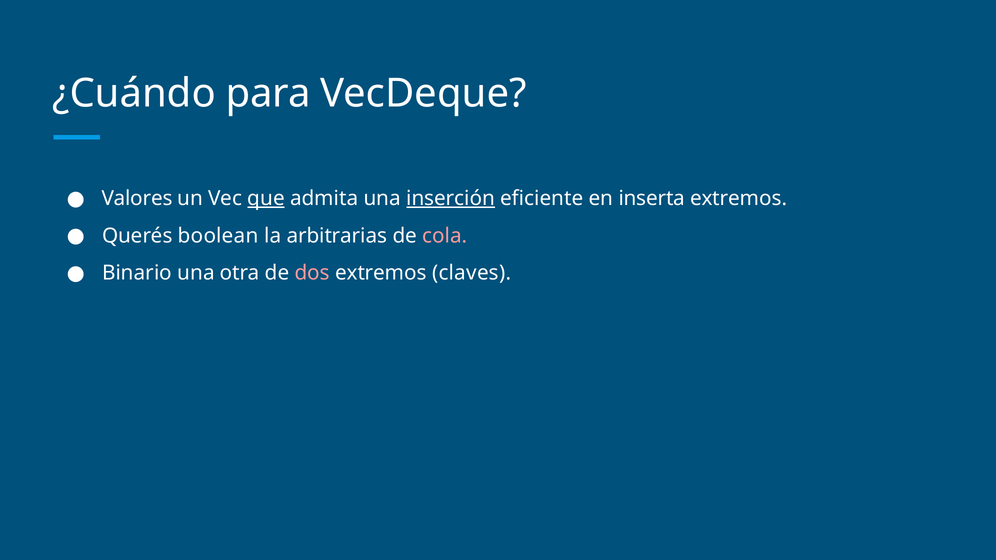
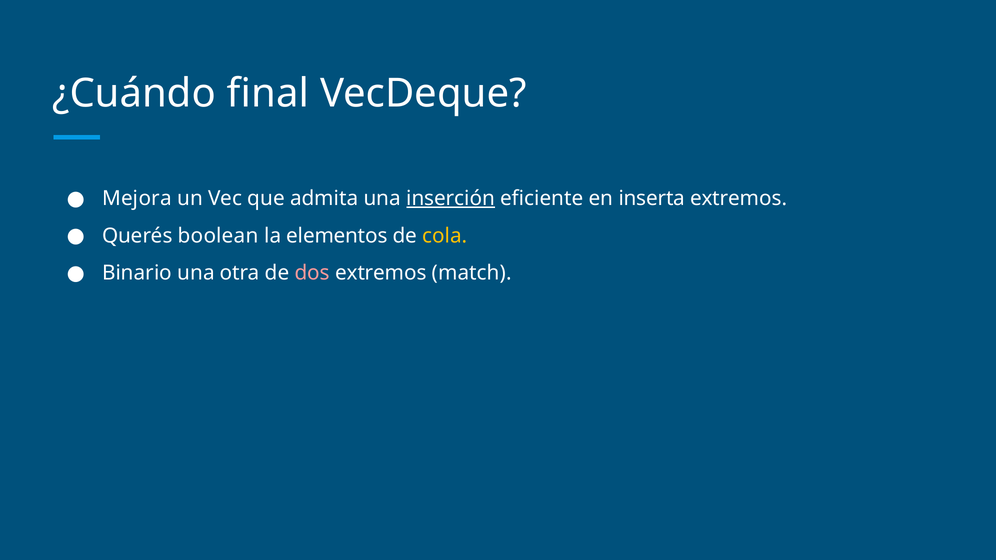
para: para -> final (268, 93)
Valores: Valores -> Mejora (137, 199)
que underline: present -> none (266, 199)
arbitrarias: arbitrarias -> elementos (337, 236)
cola colour: pink -> yellow (445, 236)
claves: claves -> match (472, 273)
